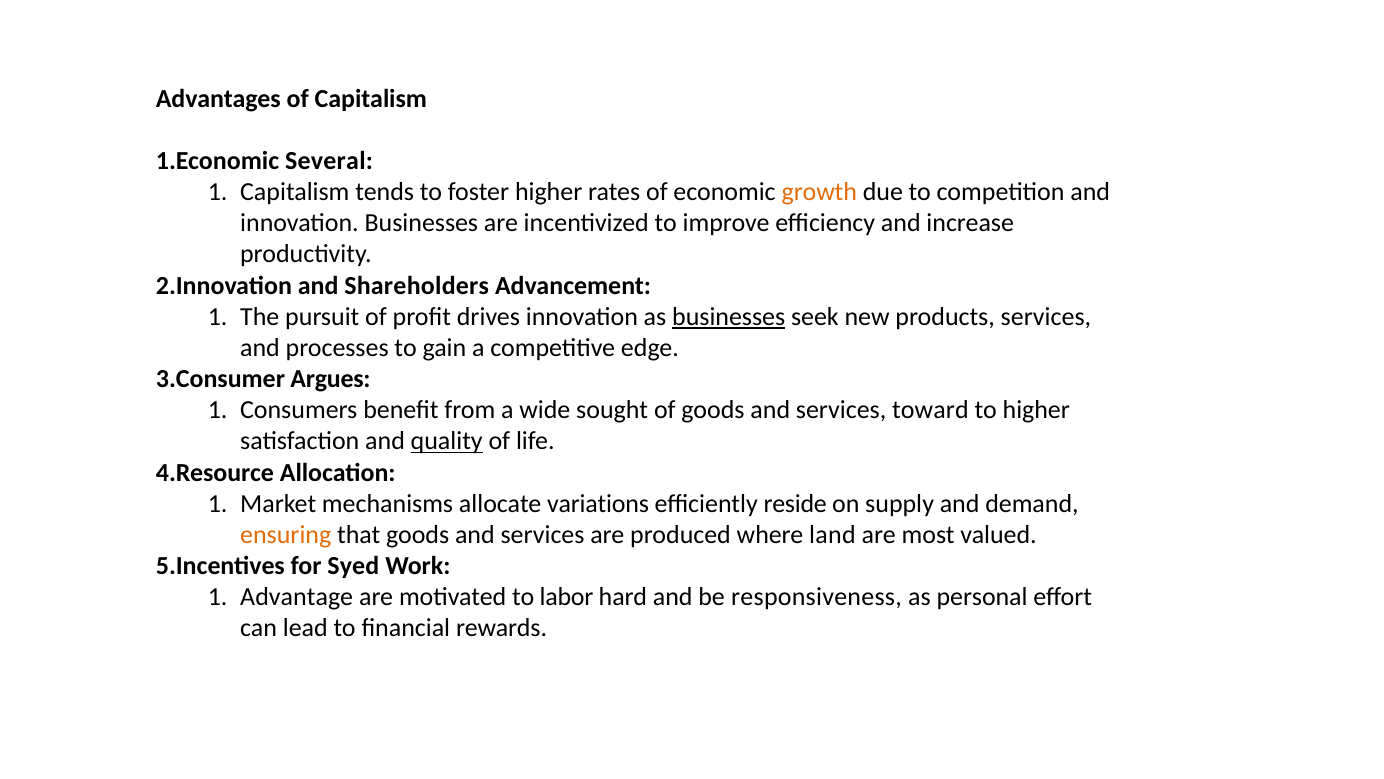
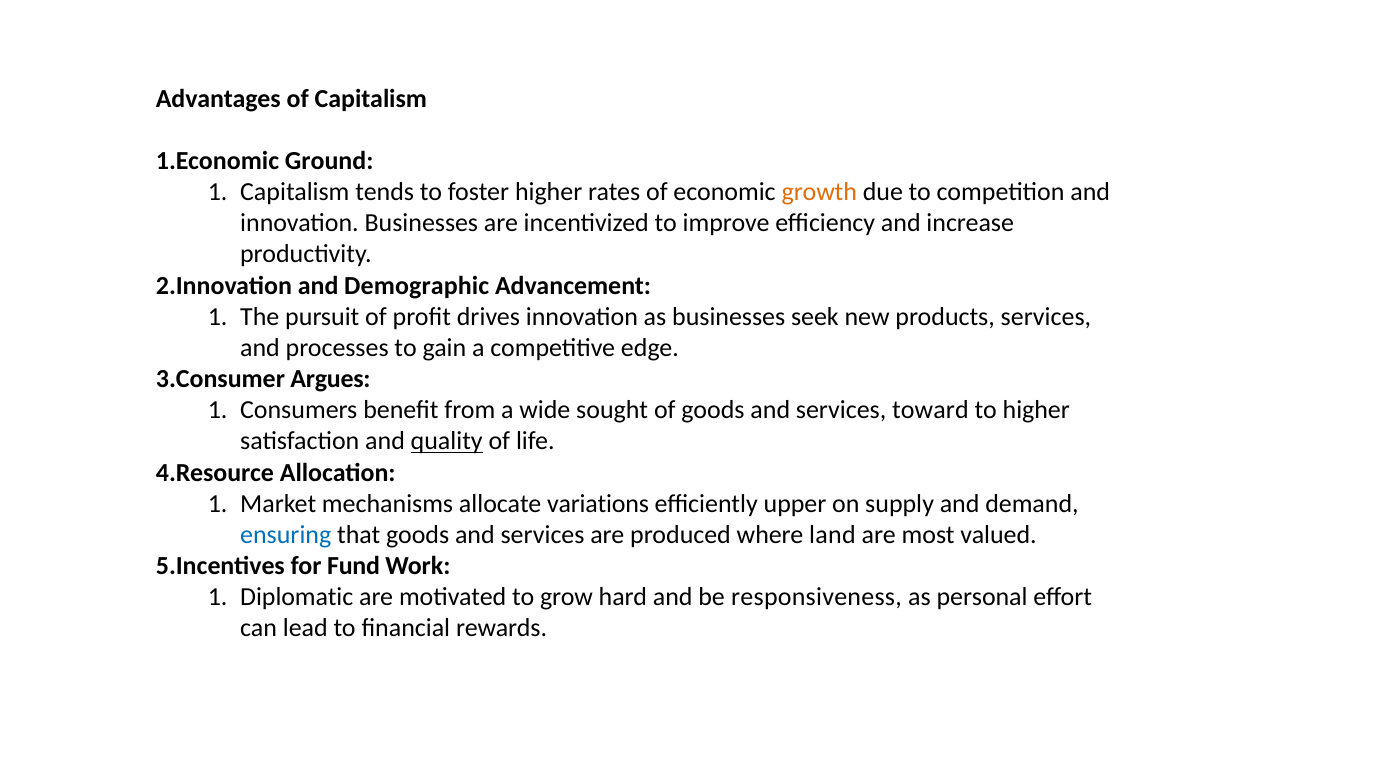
Several: Several -> Ground (329, 161)
Shareholders: Shareholders -> Demographic (417, 285)
businesses underline: present -> none (729, 316)
reside: reside -> upper (795, 503)
ensuring colour: orange -> blue (286, 534)
Syed: Syed -> Fund (354, 566)
Advantage: Advantage -> Diplomatic (297, 597)
labor: labor -> grow (567, 597)
